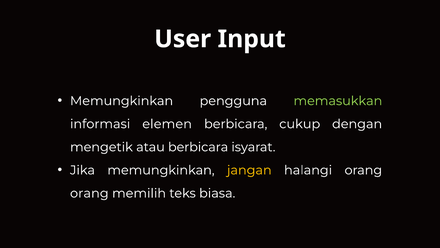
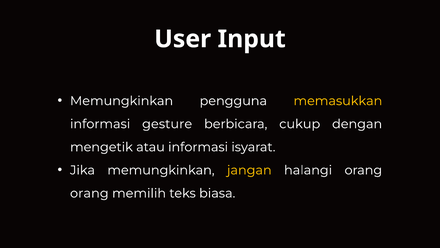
memasukkan colour: light green -> yellow (338, 101)
elemen: elemen -> gesture (167, 124)
atau berbicara: berbicara -> informasi (198, 147)
